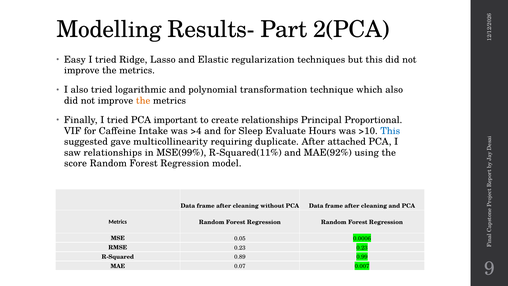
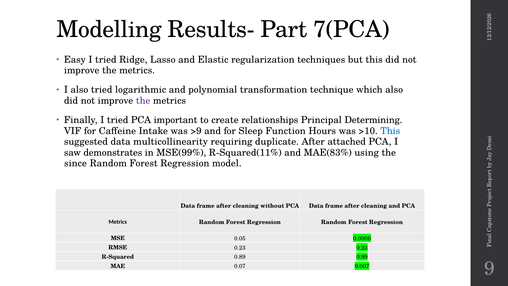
2(PCA: 2(PCA -> 7(PCA (351, 30)
the colour: orange -> purple (143, 101)
Proportional: Proportional -> Determining (373, 120)
>4: >4 -> >9 (196, 131)
Evaluate: Evaluate -> Function (286, 131)
suggested gave: gave -> data (121, 142)
saw relationships: relationships -> demonstrates (113, 152)
MAE(92%: MAE(92% -> MAE(83% (328, 152)
score: score -> since (75, 163)
